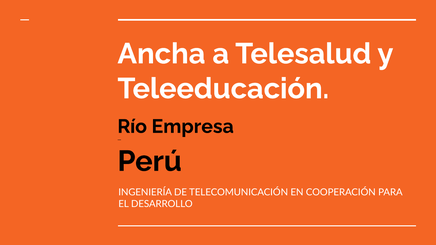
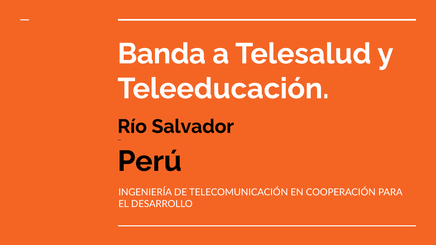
Ancha: Ancha -> Banda (162, 54)
Empresa: Empresa -> Salvador (193, 127)
